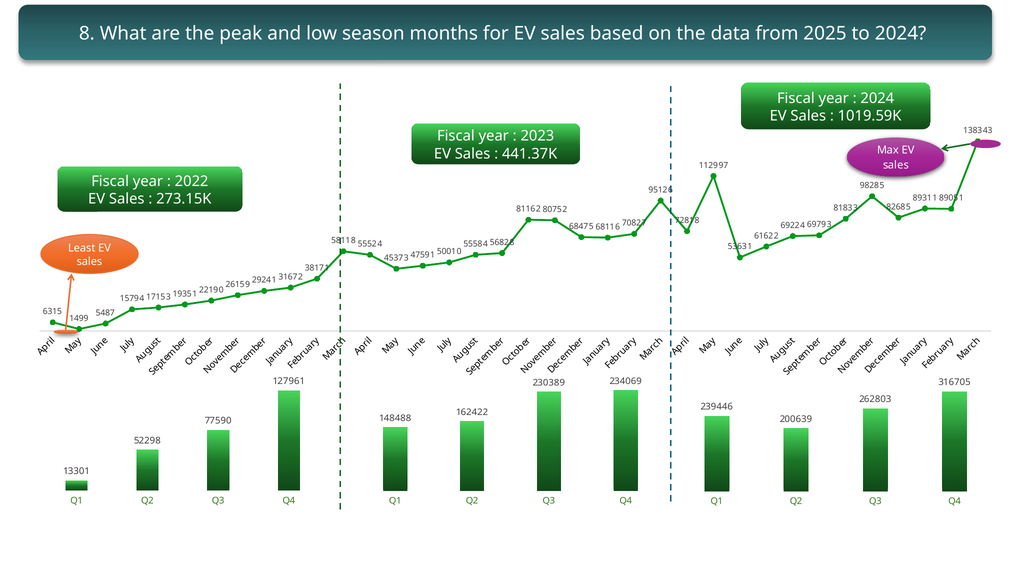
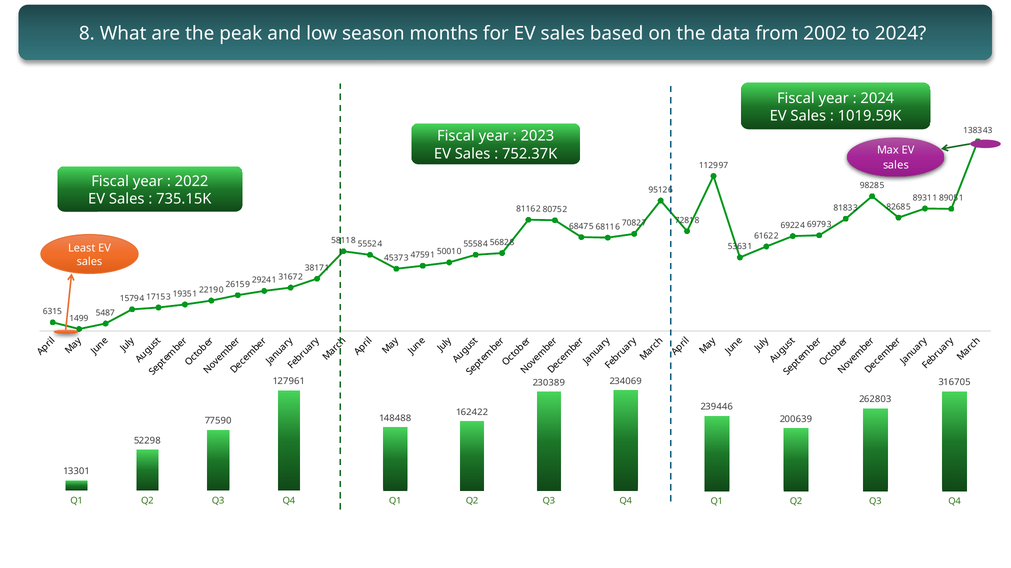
2025: 2025 -> 2002 (825, 34)
441.37K: 441.37K -> 752.37K (530, 154)
273.15K: 273.15K -> 735.15K (184, 199)
